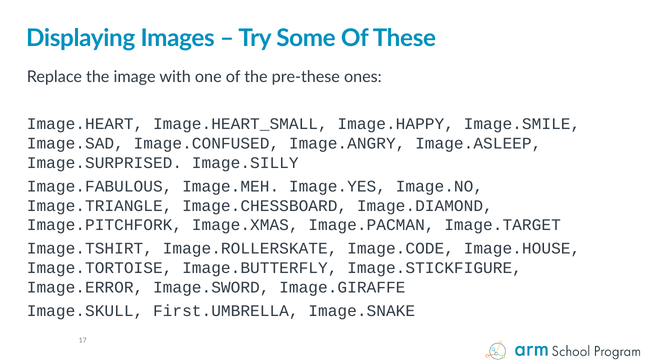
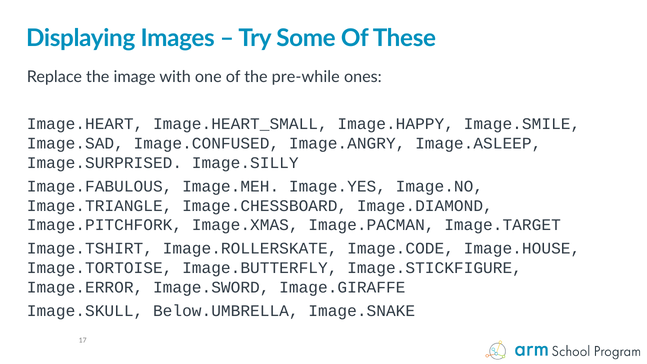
pre-these: pre-these -> pre-while (306, 77)
First.UMBRELLA: First.UMBRELLA -> Below.UMBRELLA (226, 311)
